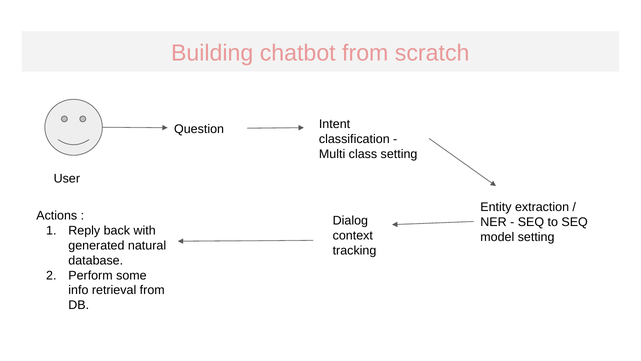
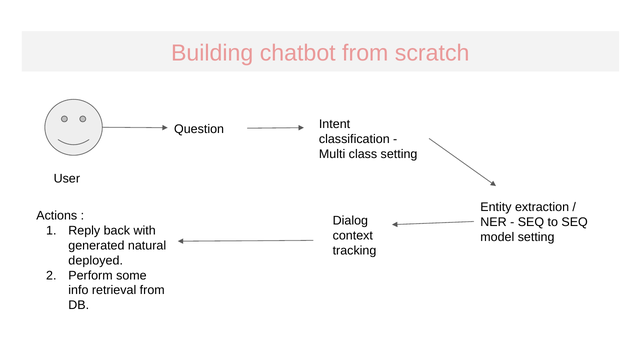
database: database -> deployed (96, 260)
